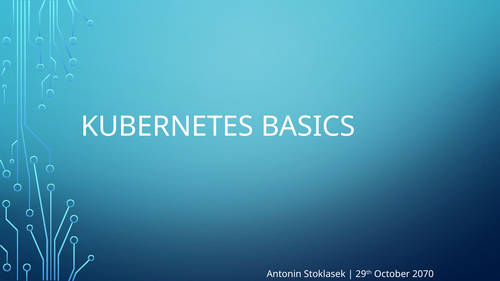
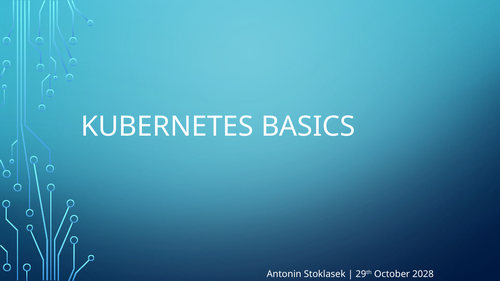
2070: 2070 -> 2028 (423, 274)
